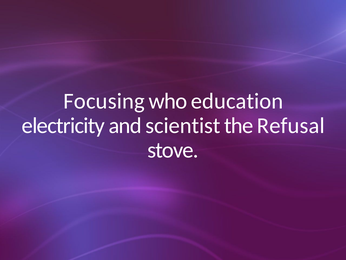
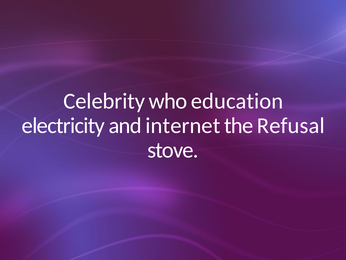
Focusing: Focusing -> Celebrity (104, 101)
scientist: scientist -> internet (183, 125)
